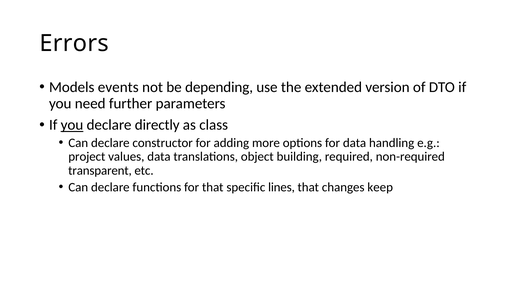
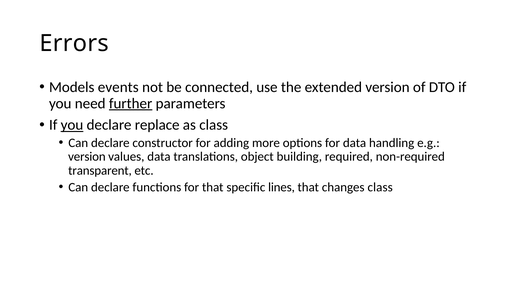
depending: depending -> connected (219, 87)
further underline: none -> present (131, 103)
directly: directly -> replace (157, 125)
project: project -> version (87, 157)
changes keep: keep -> class (380, 187)
